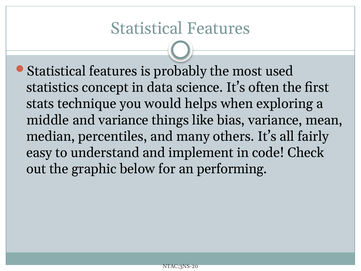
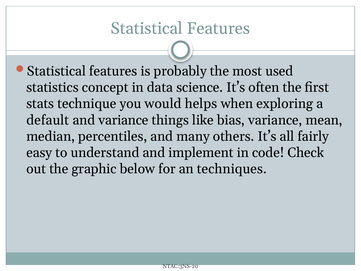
middle: middle -> default (48, 120)
performing: performing -> techniques (232, 169)
